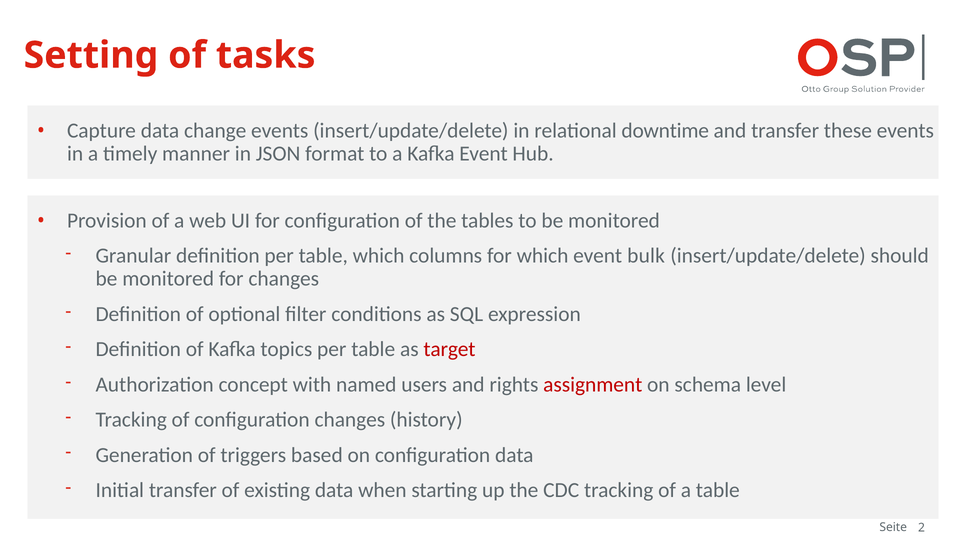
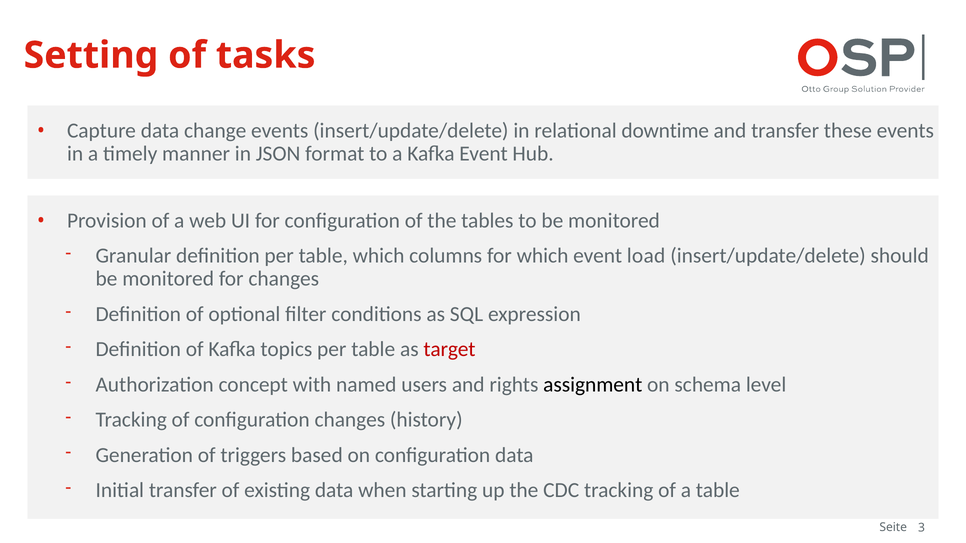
bulk: bulk -> load (646, 256)
assignment colour: red -> black (593, 385)
2: 2 -> 3 (921, 528)
